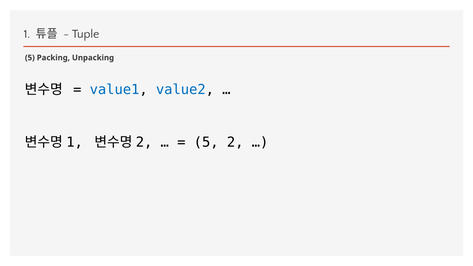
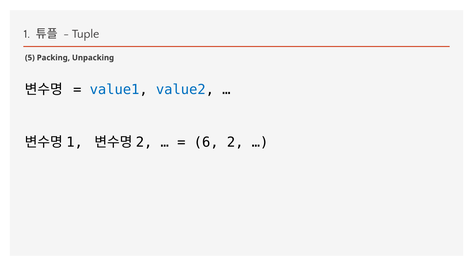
5: 5 -> 6 (206, 142)
